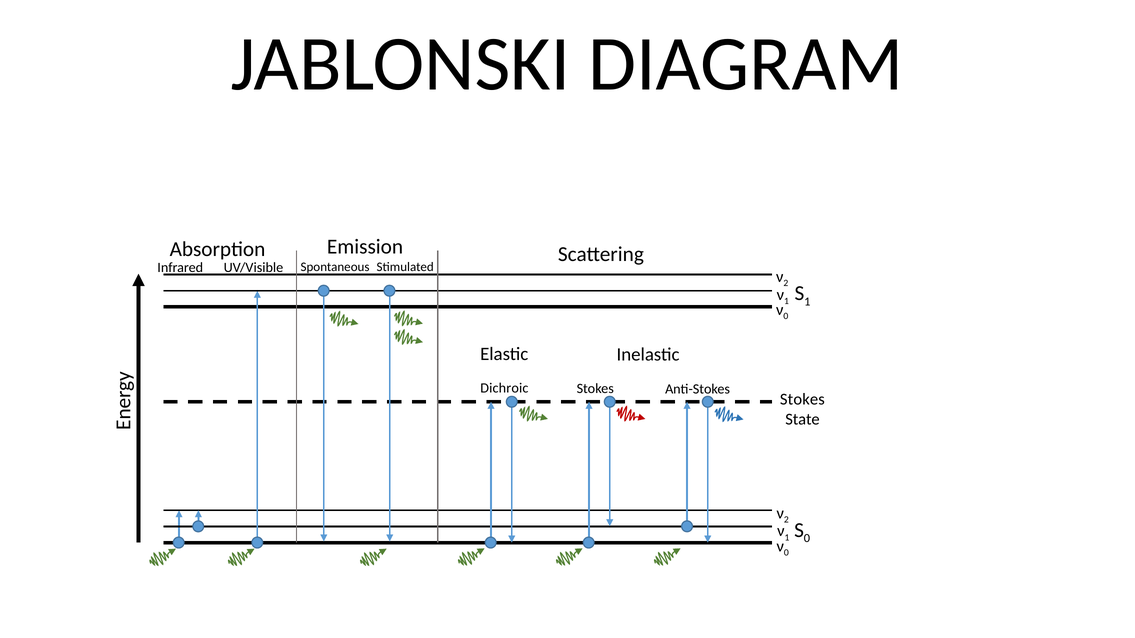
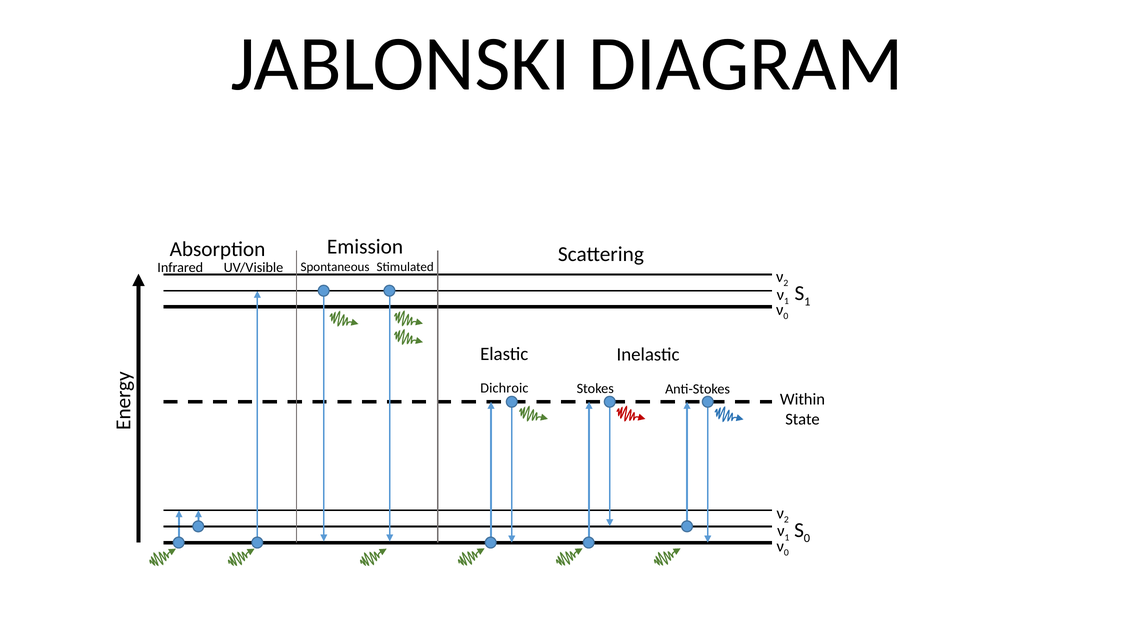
Stokes: Stokes -> Within (802, 400)
